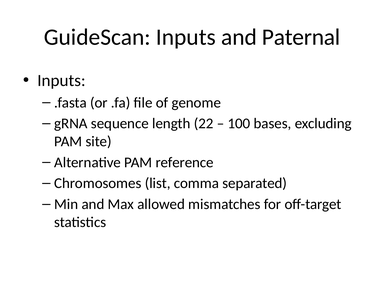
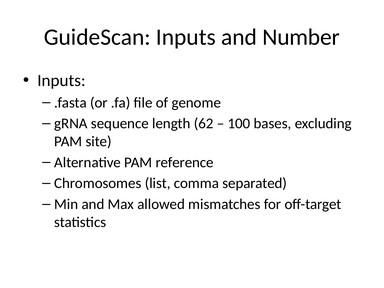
Paternal: Paternal -> Number (301, 37)
22: 22 -> 62 (204, 124)
